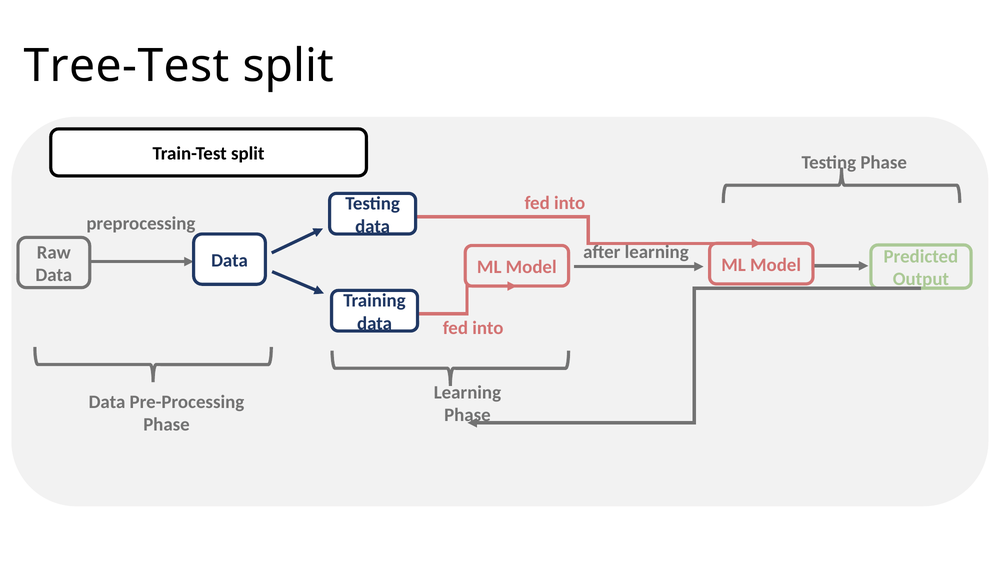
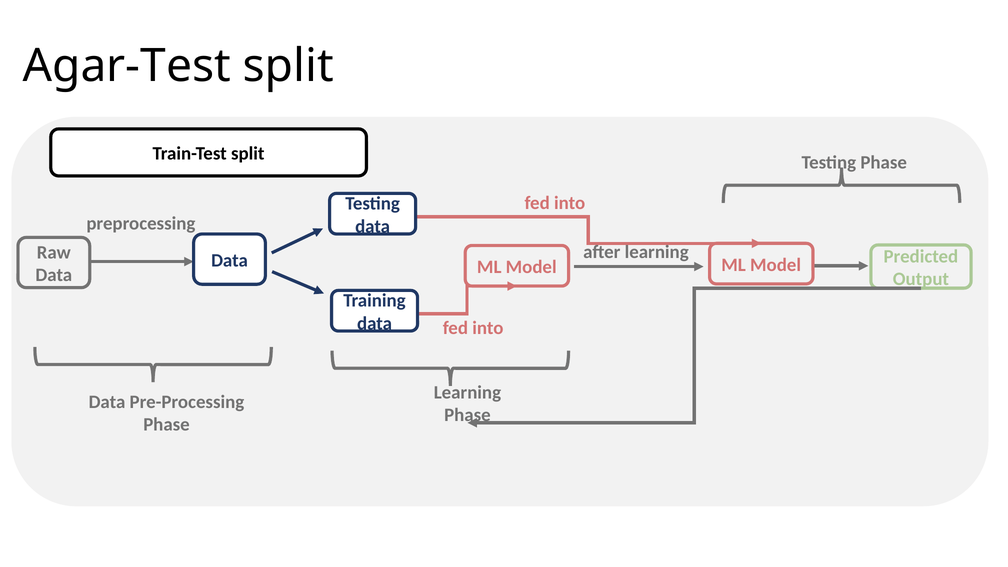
Tree-Test: Tree-Test -> Agar-Test (127, 66)
